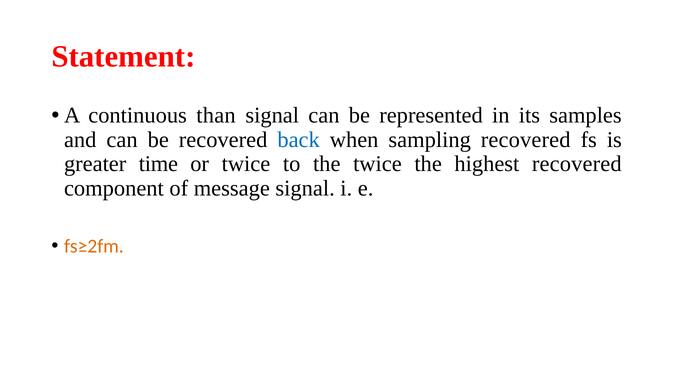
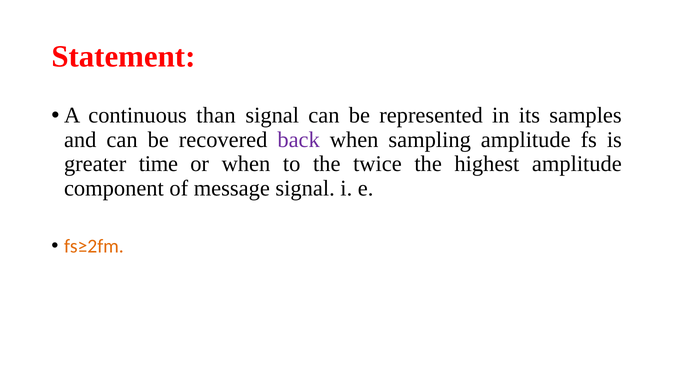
back colour: blue -> purple (299, 140)
sampling recovered: recovered -> amplitude (526, 140)
or twice: twice -> when (246, 164)
highest recovered: recovered -> amplitude (577, 164)
